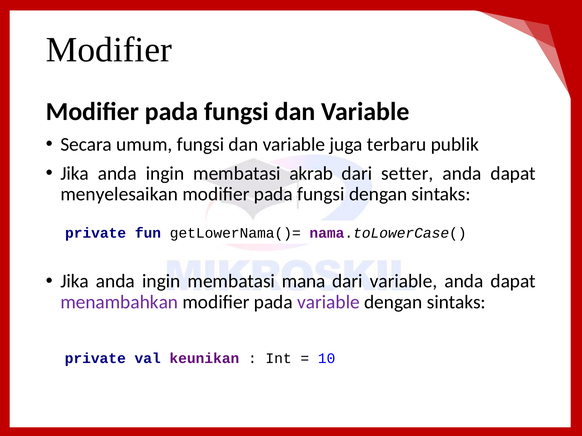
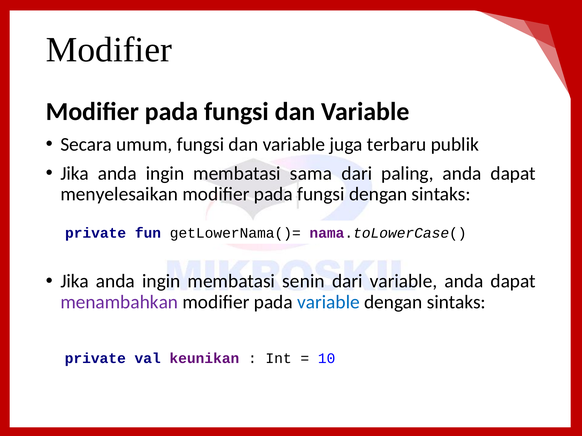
akrab: akrab -> sama (311, 174)
setter: setter -> paling (407, 174)
mana: mana -> senin (303, 282)
variable colour: purple -> blue (328, 302)
